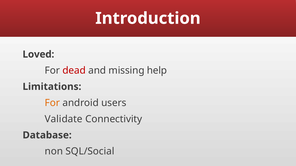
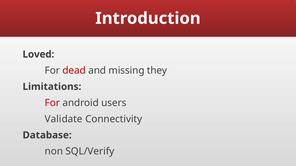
help: help -> they (157, 71)
For colour: orange -> red (52, 103)
SQL/Social: SQL/Social -> SQL/Verify (90, 152)
